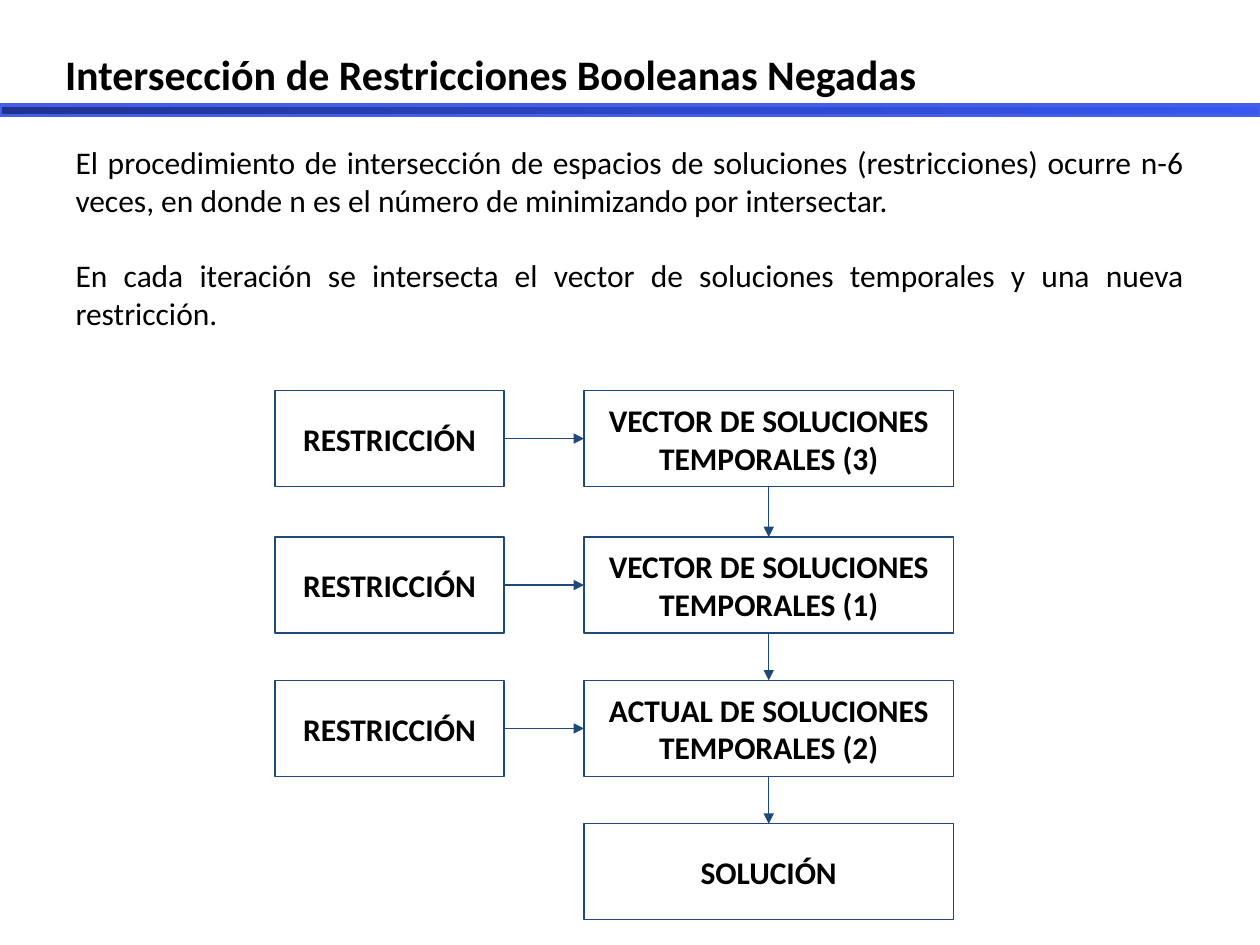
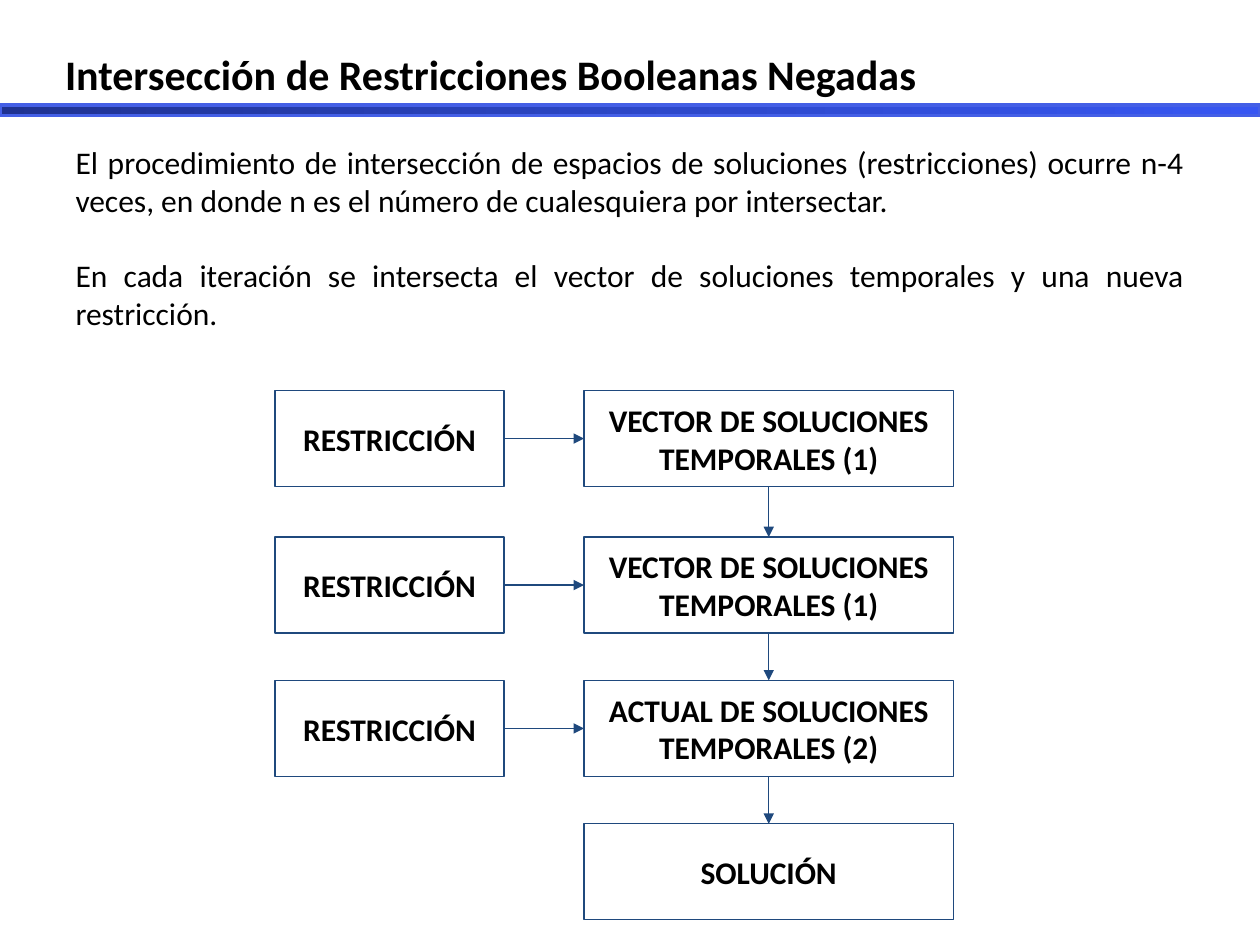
n-6: n-6 -> n-4 (1162, 164)
minimizando: minimizando -> cualesquiera (606, 202)
3: 3 -> 1 (860, 460)
